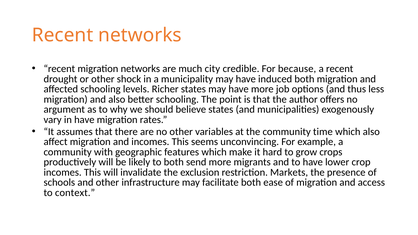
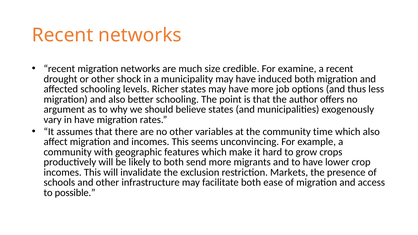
city: city -> size (212, 69)
because: because -> examine (297, 69)
context: context -> possible (75, 193)
